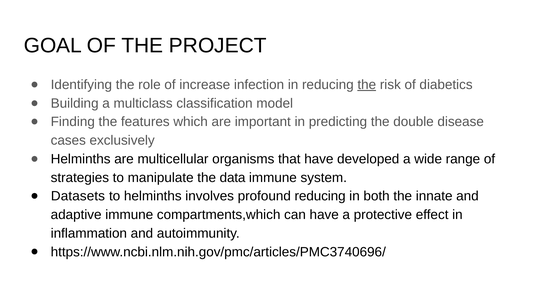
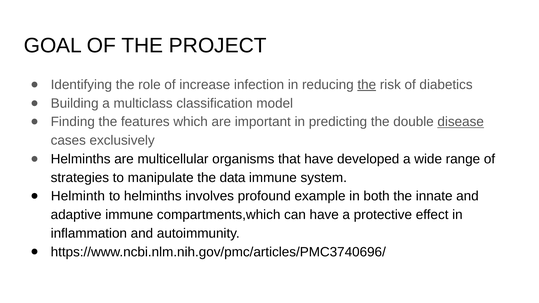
disease underline: none -> present (461, 122)
Datasets: Datasets -> Helminth (78, 196)
profound reducing: reducing -> example (320, 196)
